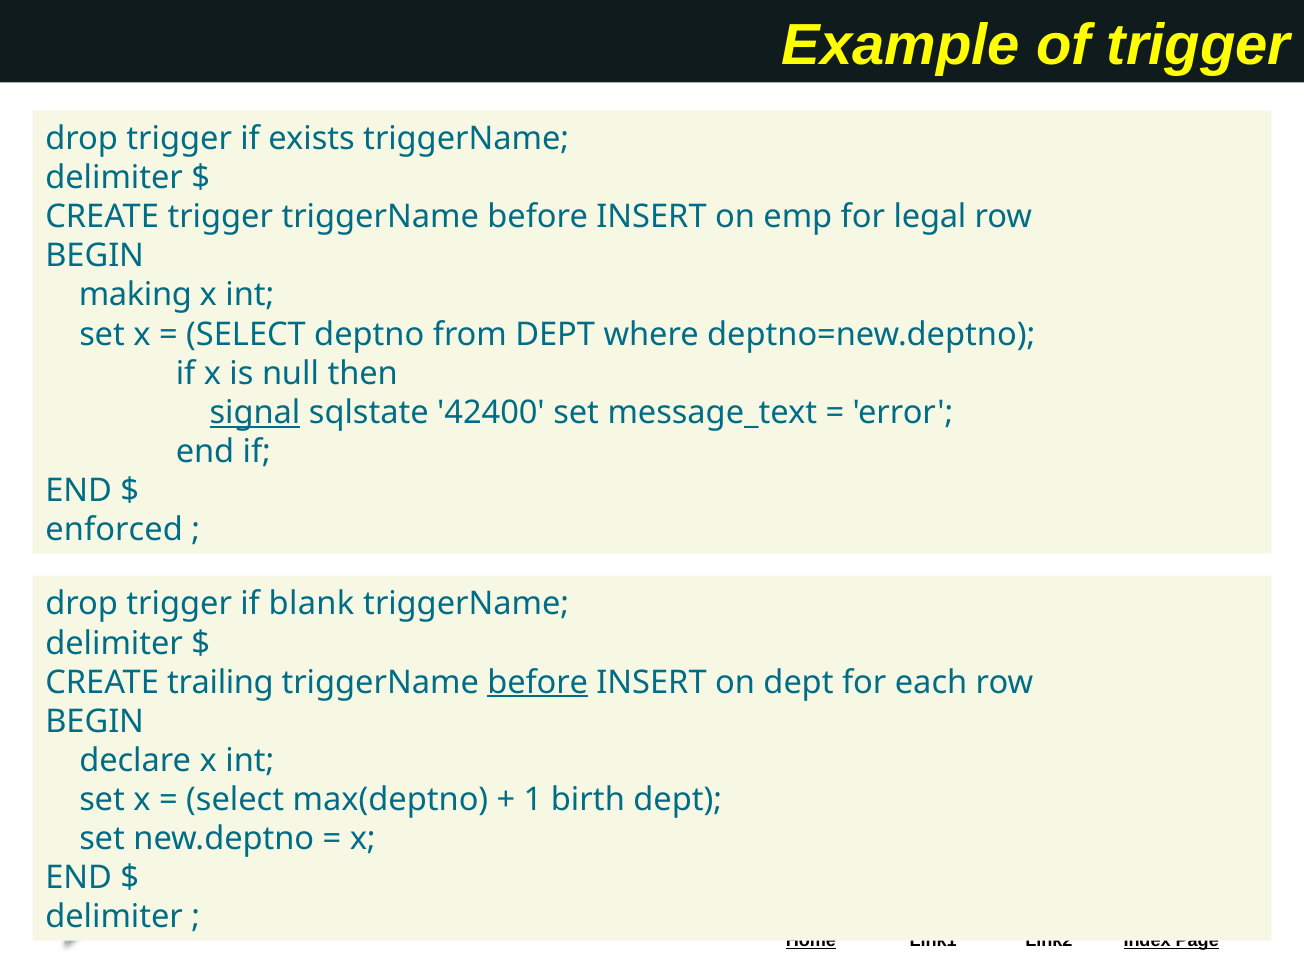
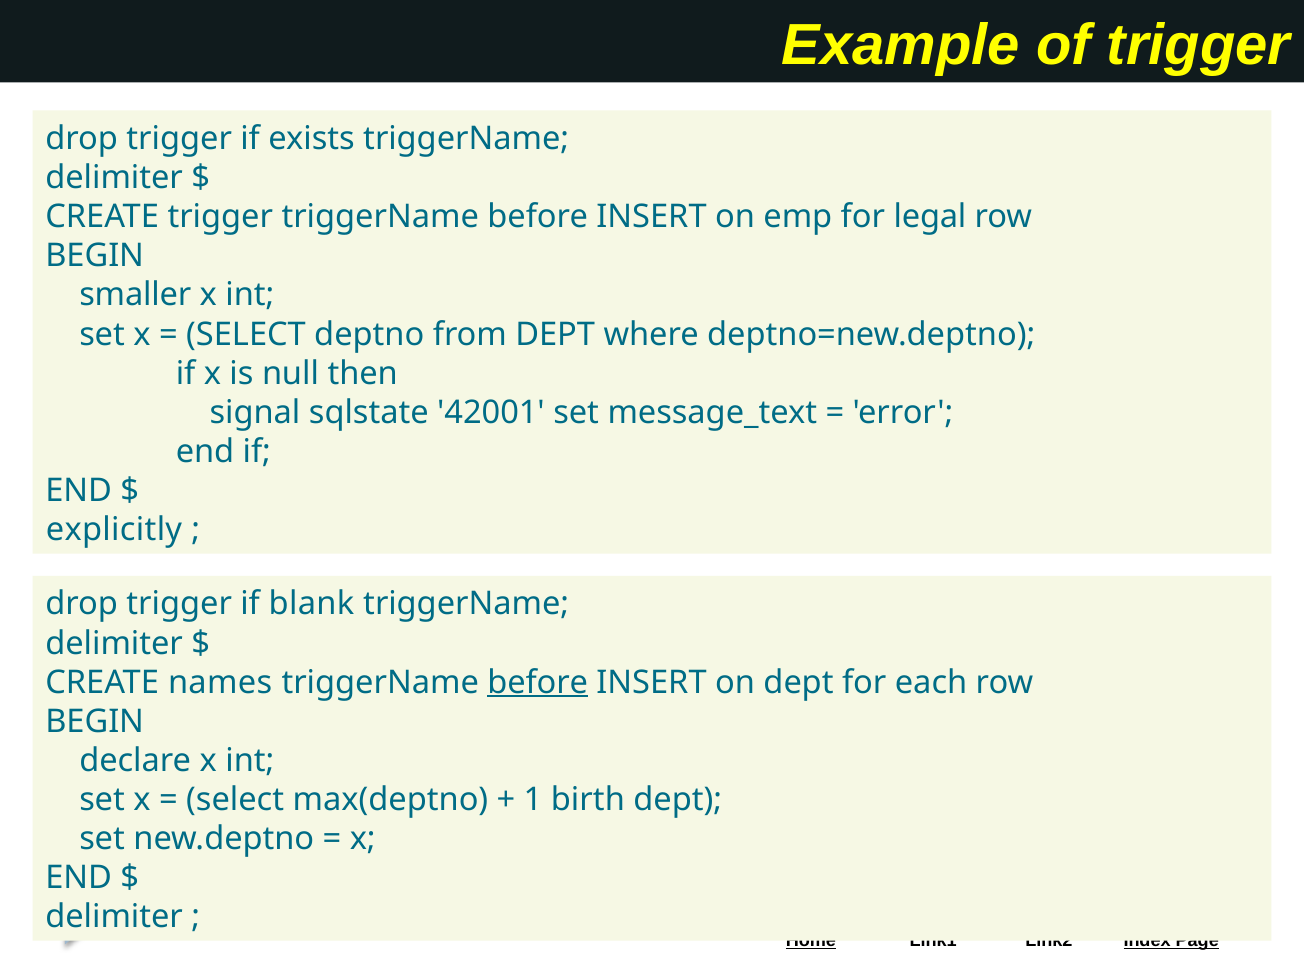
making: making -> smaller (135, 295)
signal underline: present -> none (255, 413)
42400: 42400 -> 42001 (491, 413)
enforced: enforced -> explicitly (114, 530)
trailing: trailing -> names (220, 682)
